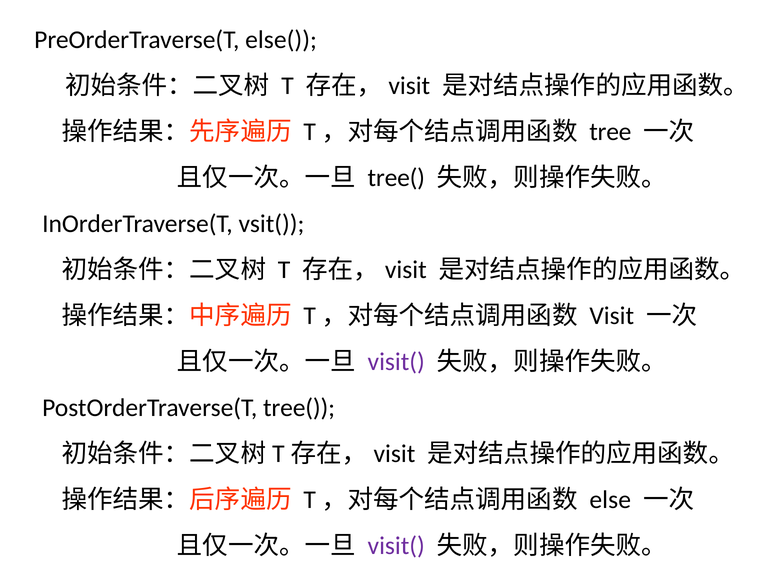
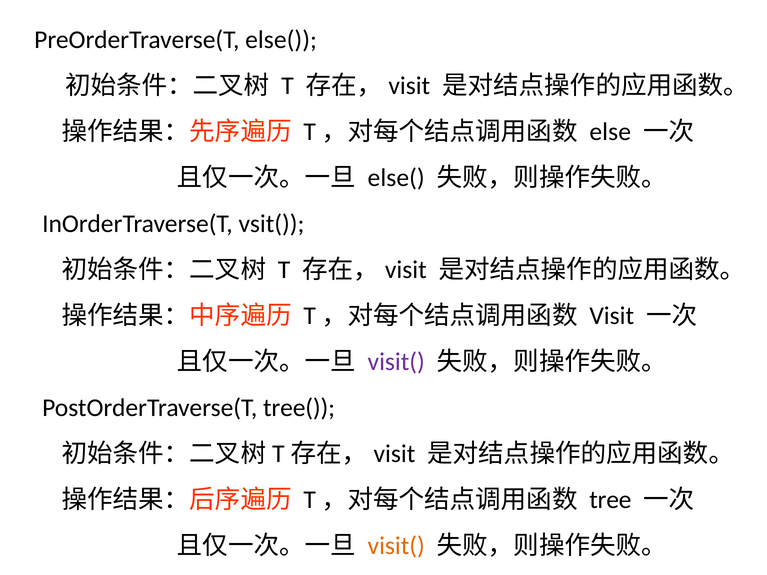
tree: tree -> else (610, 132)
tree(: tree( -> else( (396, 178)
else: else -> tree (610, 500)
visit( colour: purple -> orange (396, 546)
